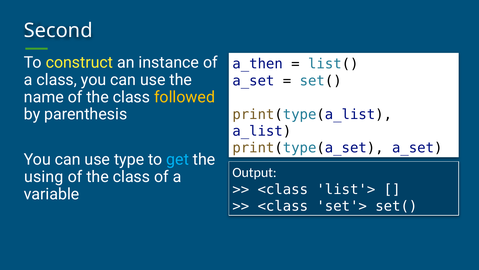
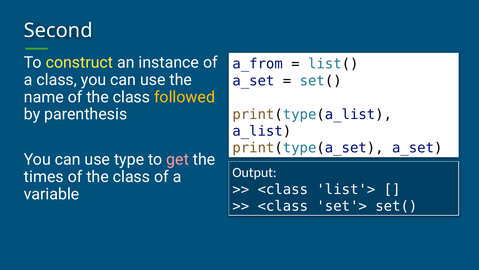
a_then: a_then -> a_from (258, 64)
get colour: light blue -> pink (178, 159)
using: using -> times (44, 176)
